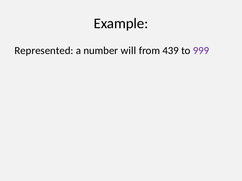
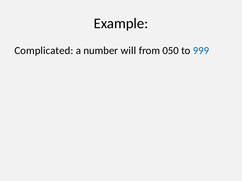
Represented: Represented -> Complicated (44, 51)
439: 439 -> 050 (171, 51)
999 colour: purple -> blue (201, 51)
